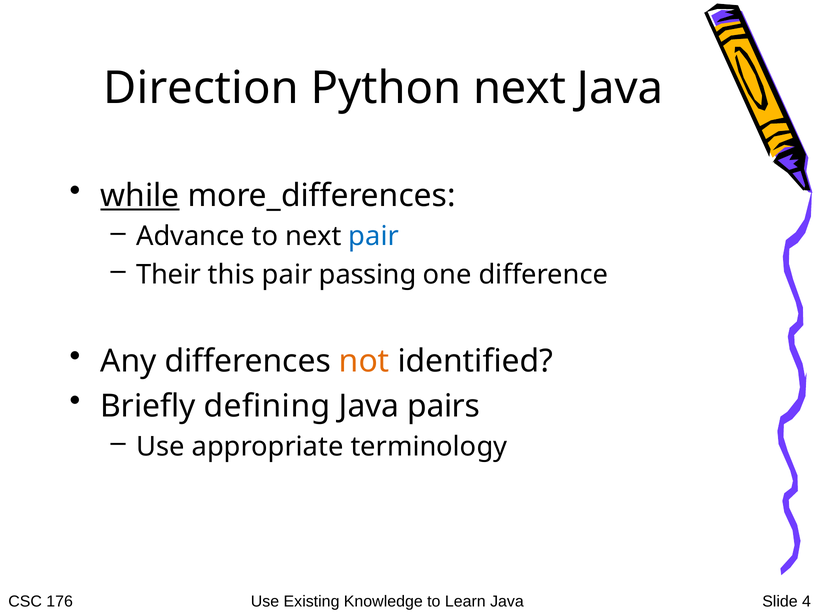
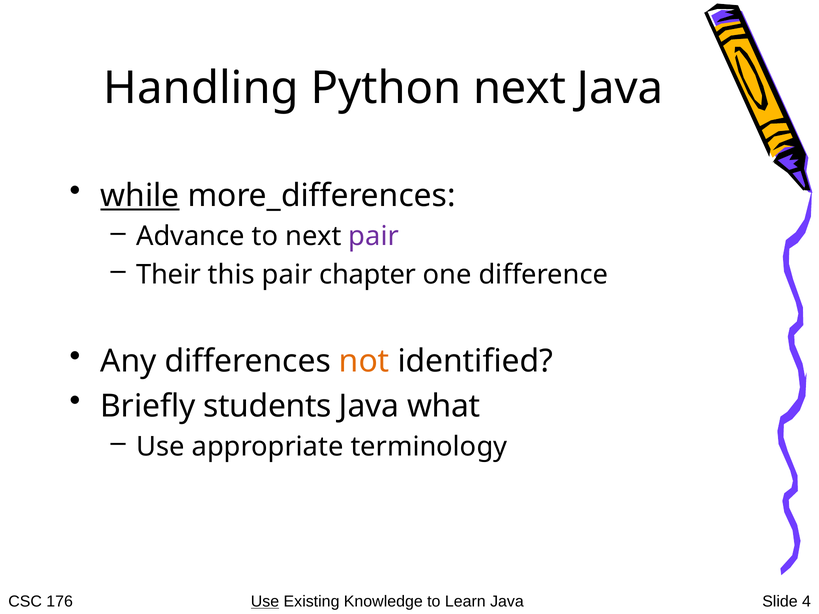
Direction: Direction -> Handling (201, 88)
pair colour: blue -> purple (374, 237)
passing: passing -> chapter (368, 275)
defining: defining -> students (267, 406)
pairs: pairs -> what (444, 406)
Use underline: none -> present (265, 602)
